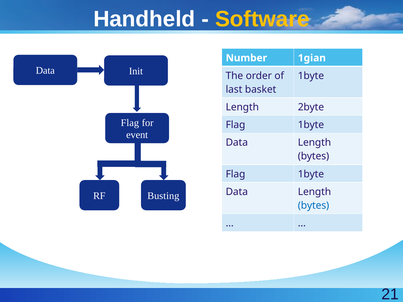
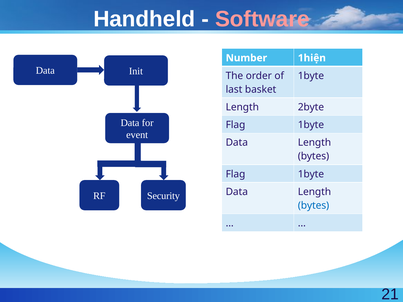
Software colour: yellow -> pink (262, 19)
1gian: 1gian -> 1hiện (312, 58)
Flag: Flag -> Data (130, 123)
Busting: Busting -> Security (163, 196)
